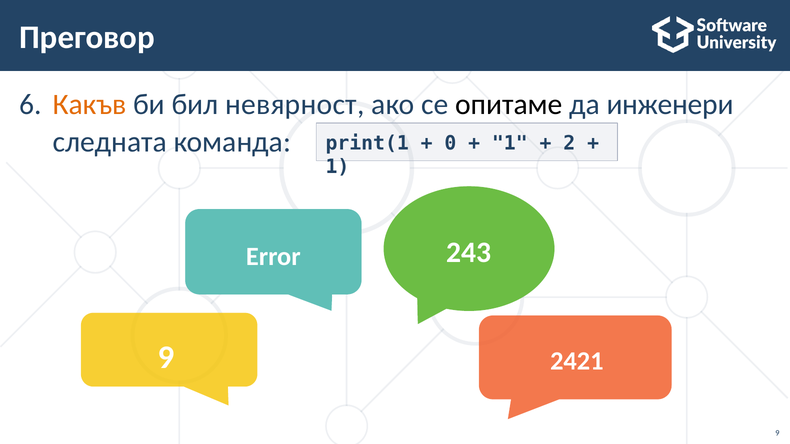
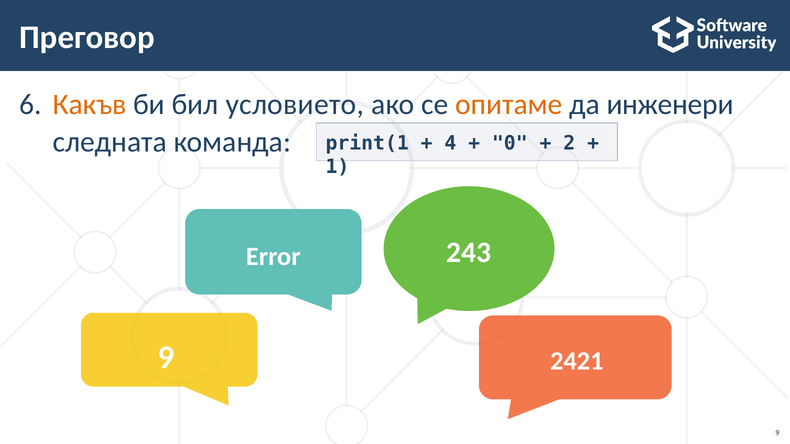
невярност: невярност -> условието (295, 105)
опитамe colour: black -> orange (509, 105)
0: 0 -> 4 (450, 143)
1: 1 -> 0 (510, 143)
